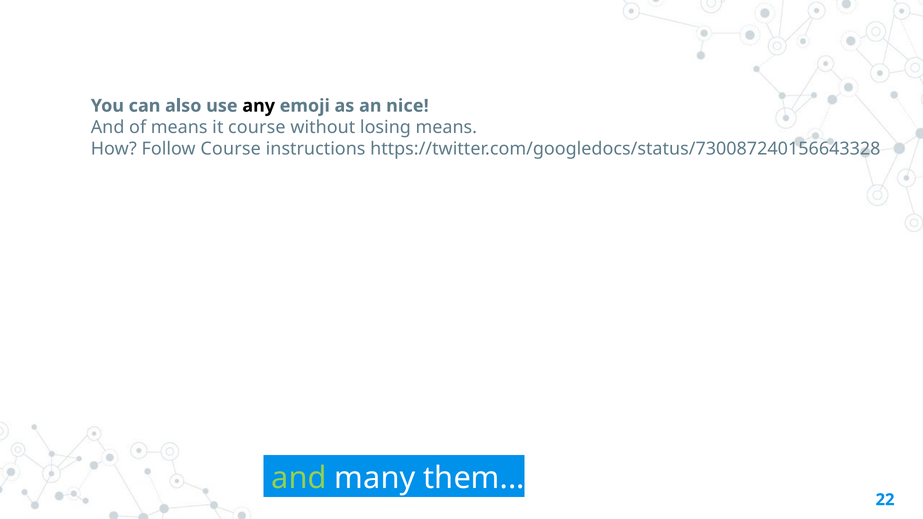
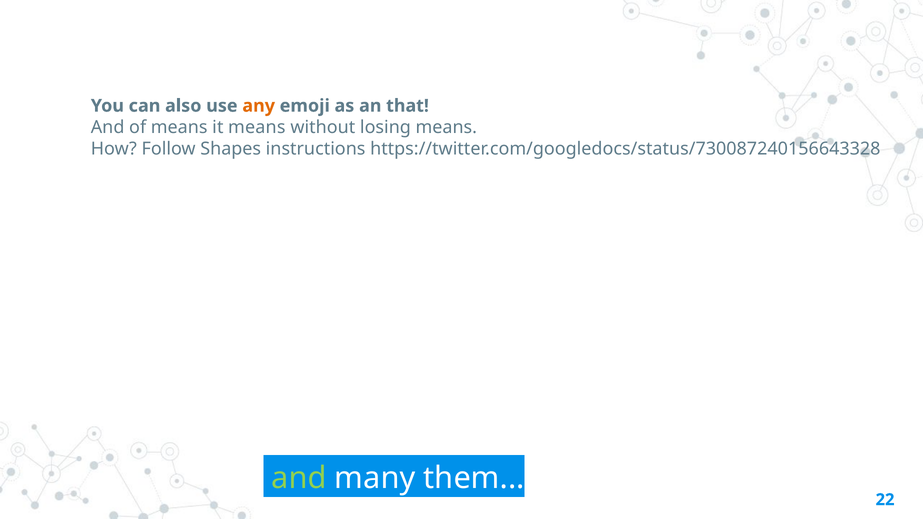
any colour: black -> orange (259, 106)
nice: nice -> that (408, 106)
it course: course -> means (257, 127)
Follow Course: Course -> Shapes (231, 149)
